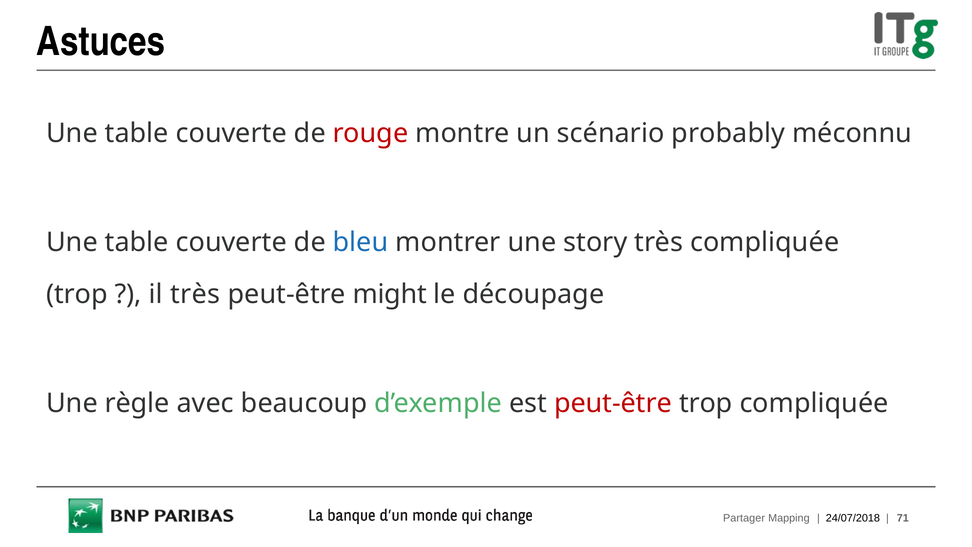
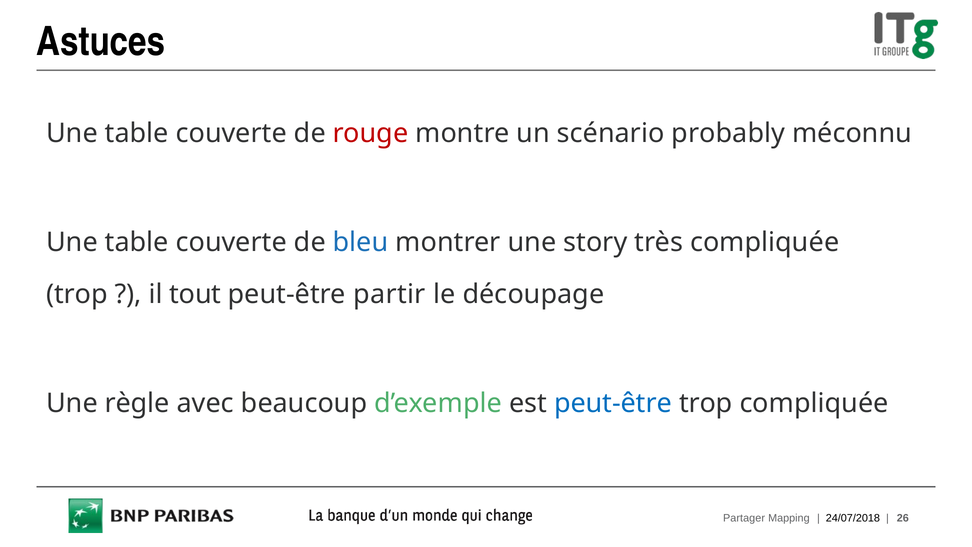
il très: très -> tout (195, 294)
might: might -> partir (389, 294)
peut-être colour: red -> blue (613, 403)
71: 71 -> 26 (903, 518)
